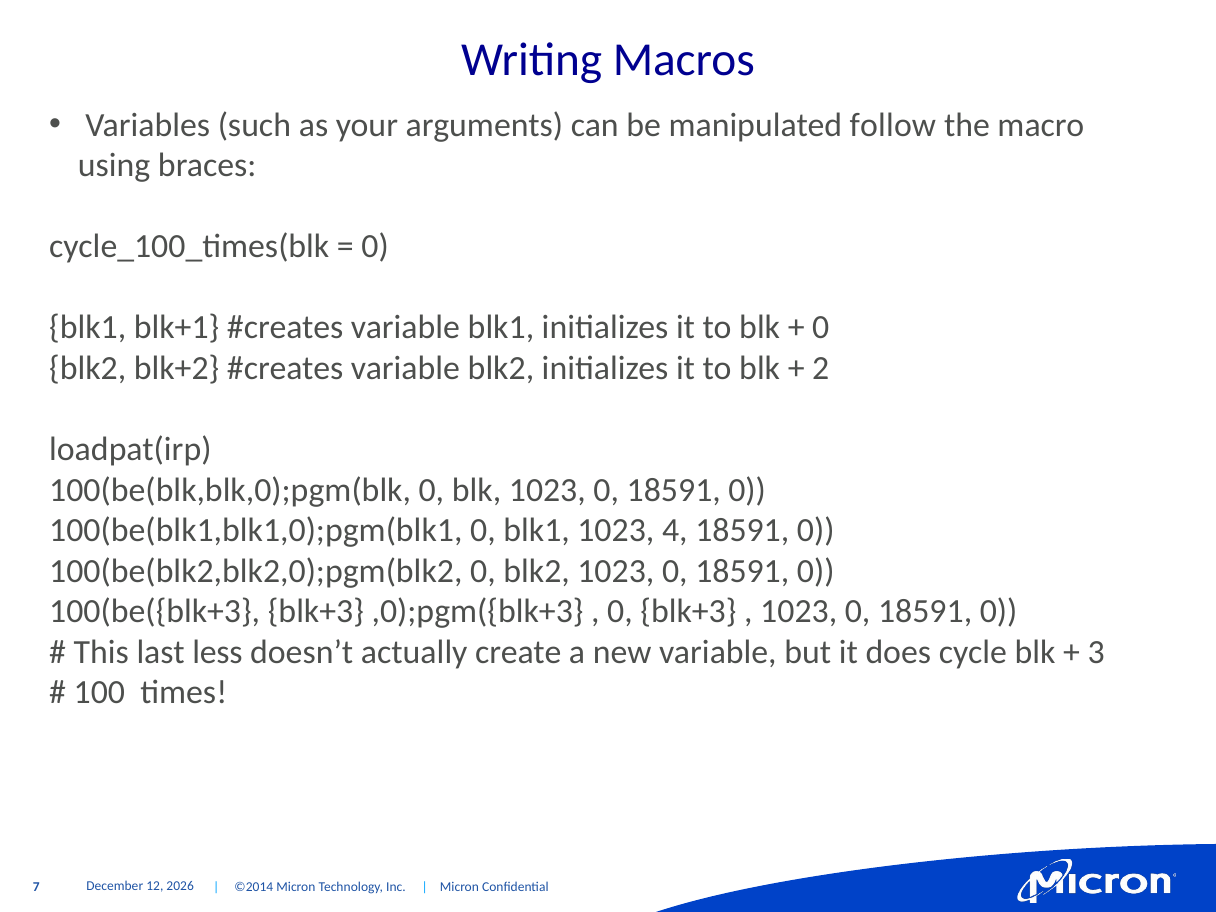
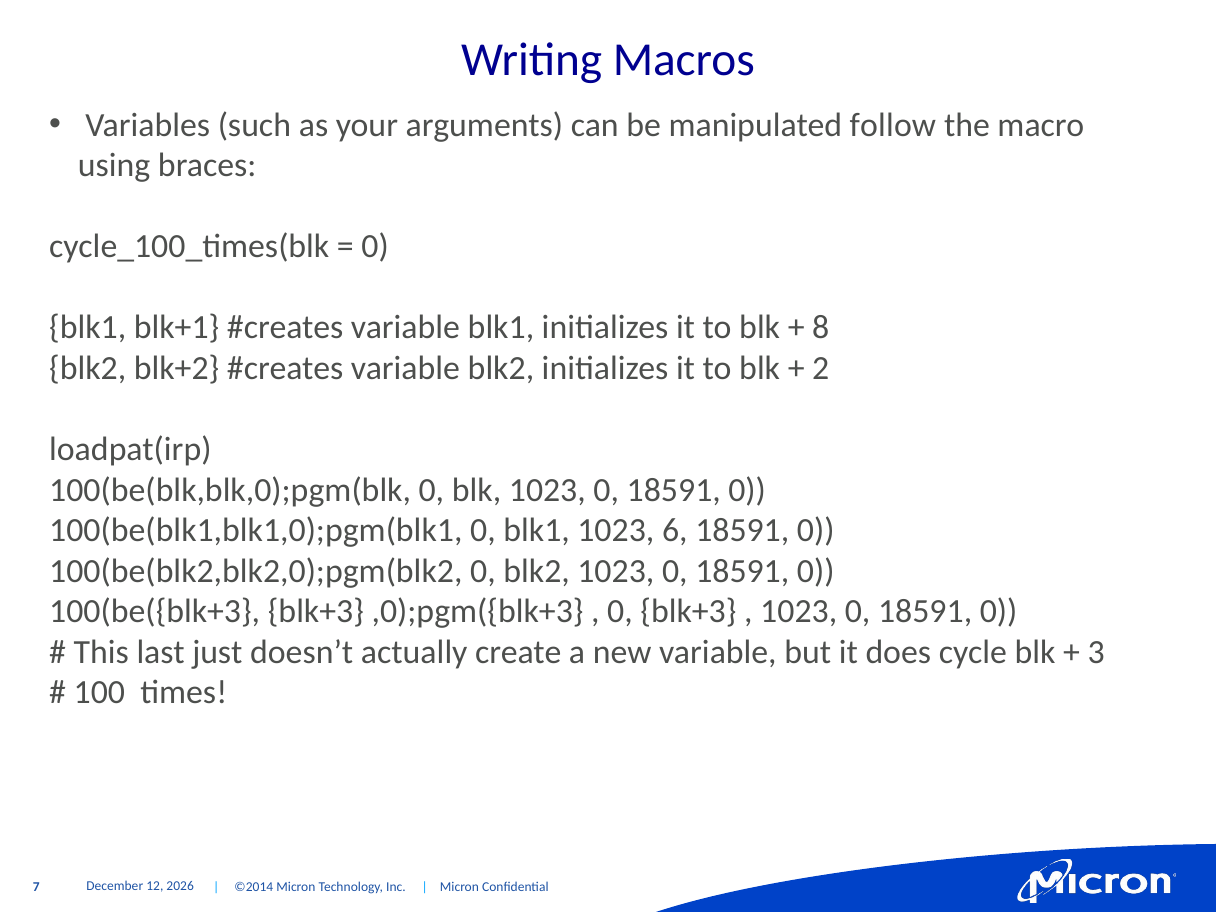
0: 0 -> 8 (821, 328)
4: 4 -> 6 (675, 530)
less: less -> just (217, 652)
